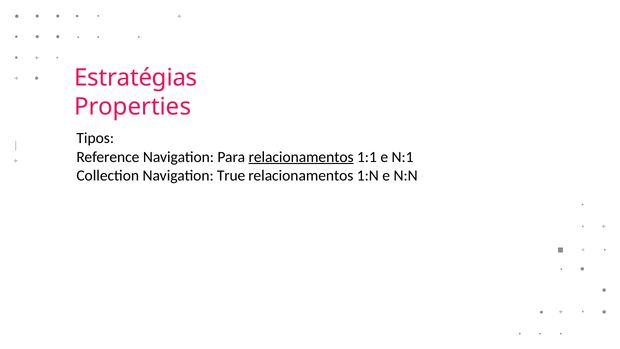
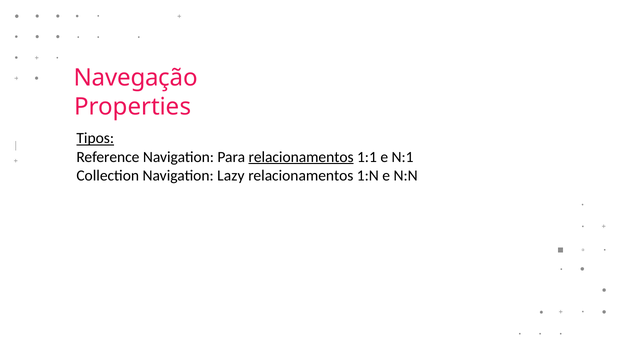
Estratégias: Estratégias -> Navegação (136, 78)
Tipos underline: none -> present (95, 138)
True: True -> Lazy (231, 176)
